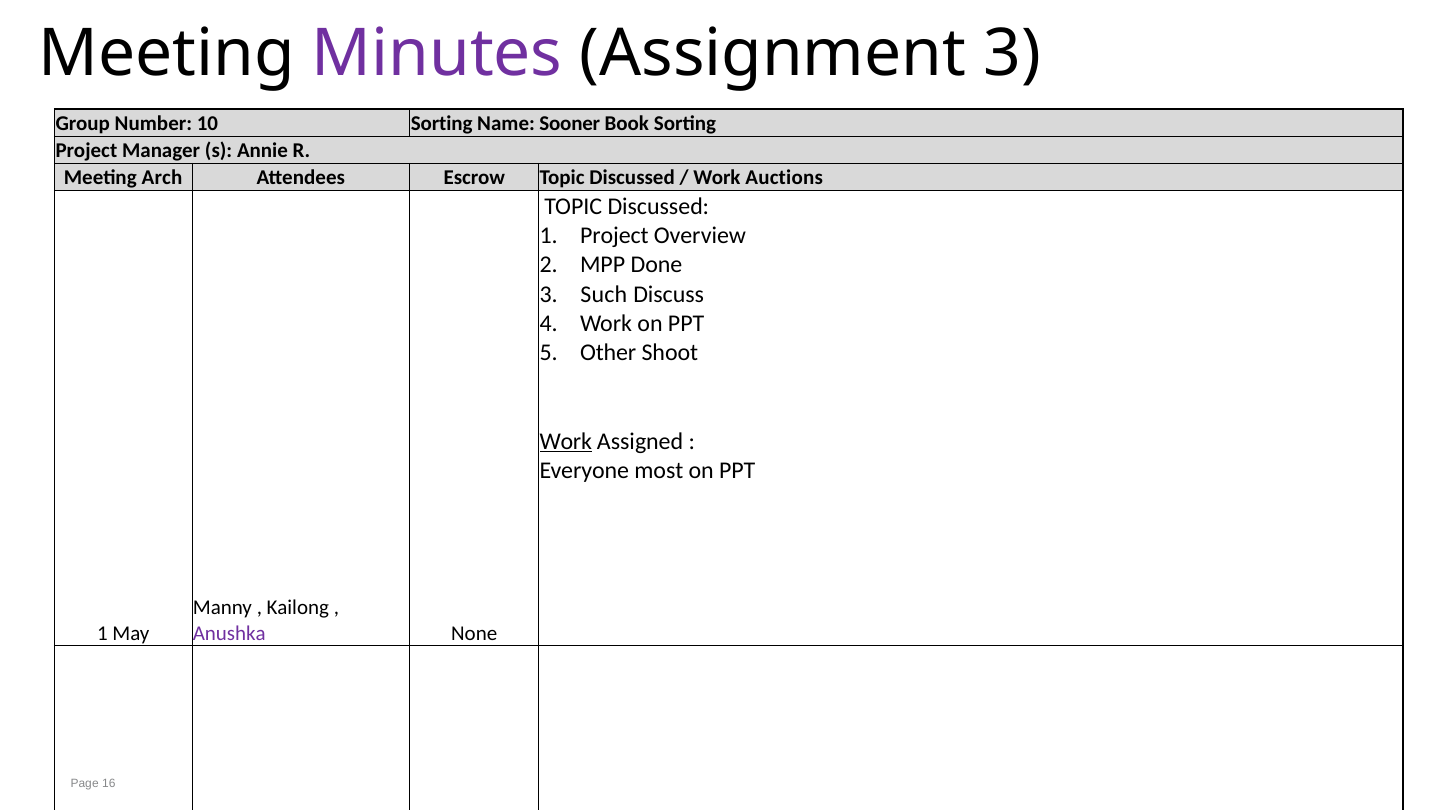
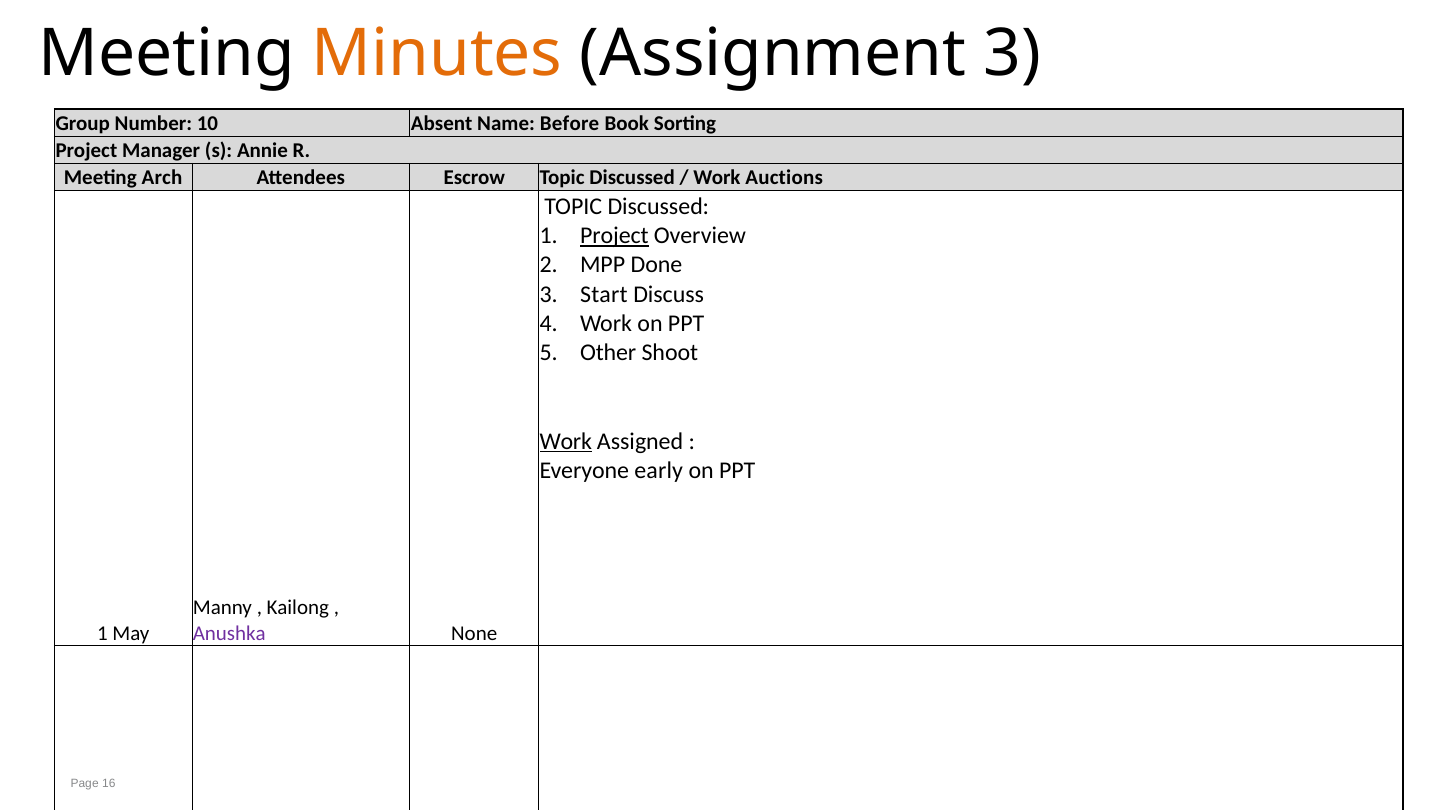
Minutes colour: purple -> orange (437, 54)
10 Sorting: Sorting -> Absent (442, 124)
Sooner: Sooner -> Before (570, 124)
Project underline: none -> present (614, 236)
Such: Such -> Start (604, 294)
most: most -> early (659, 470)
